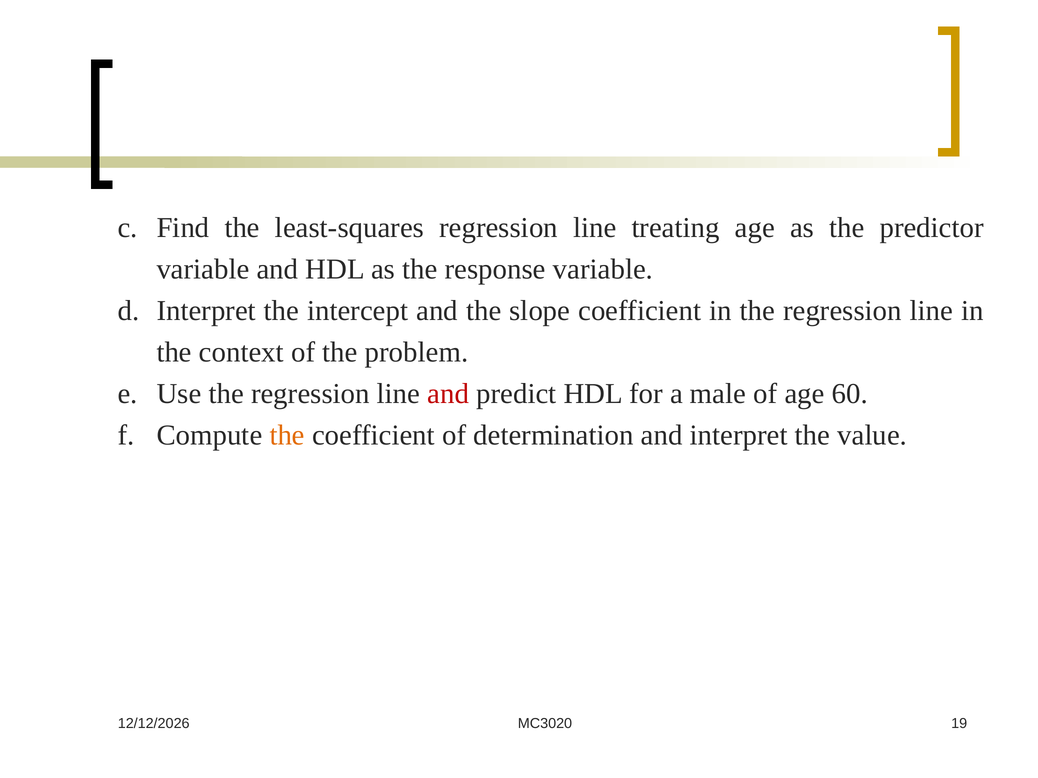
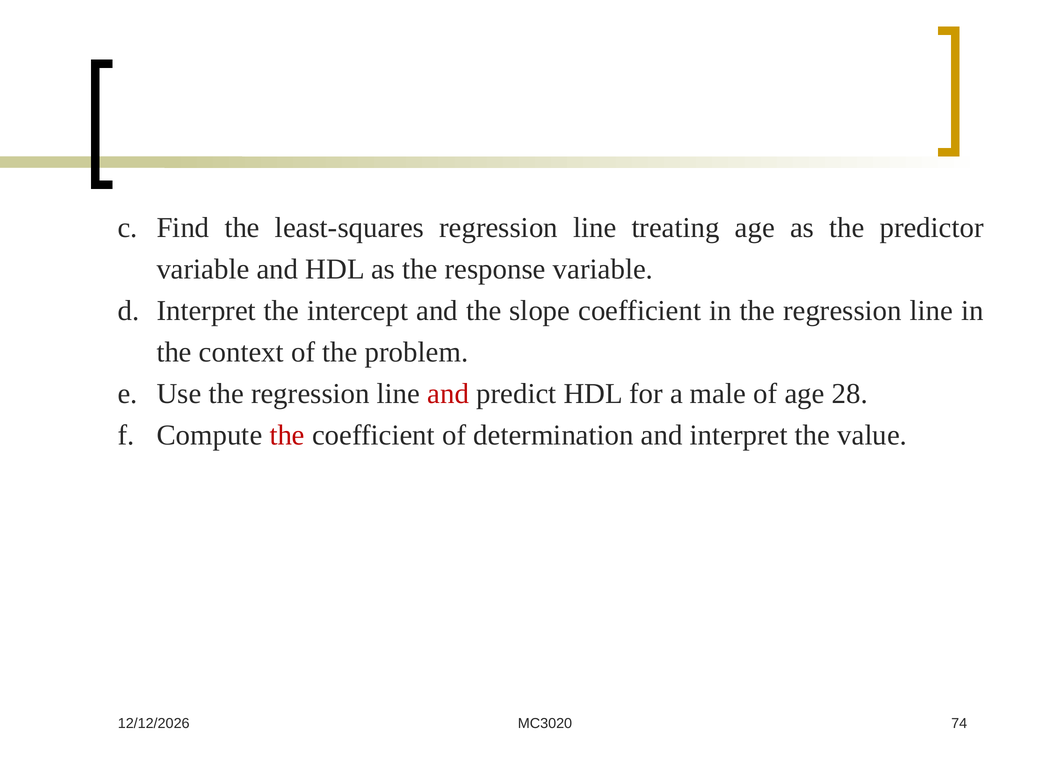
60: 60 -> 28 (850, 394)
the colour: orange -> red (287, 435)
19: 19 -> 74 (959, 724)
